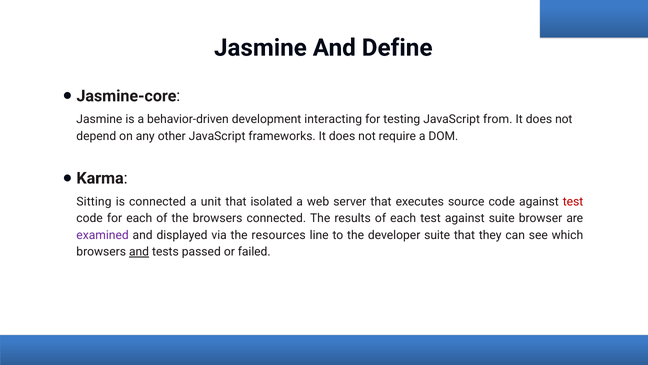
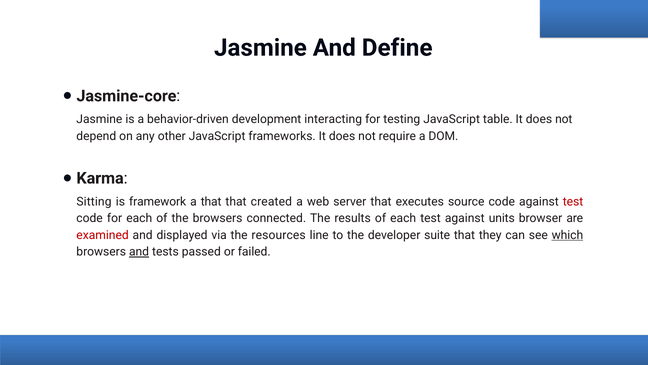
from: from -> table (498, 119)
is connected: connected -> framework (158, 201)
a unit: unit -> that (211, 201)
isolated: isolated -> created (271, 201)
against suite: suite -> units (502, 218)
examined colour: purple -> red (103, 235)
which underline: none -> present (567, 235)
